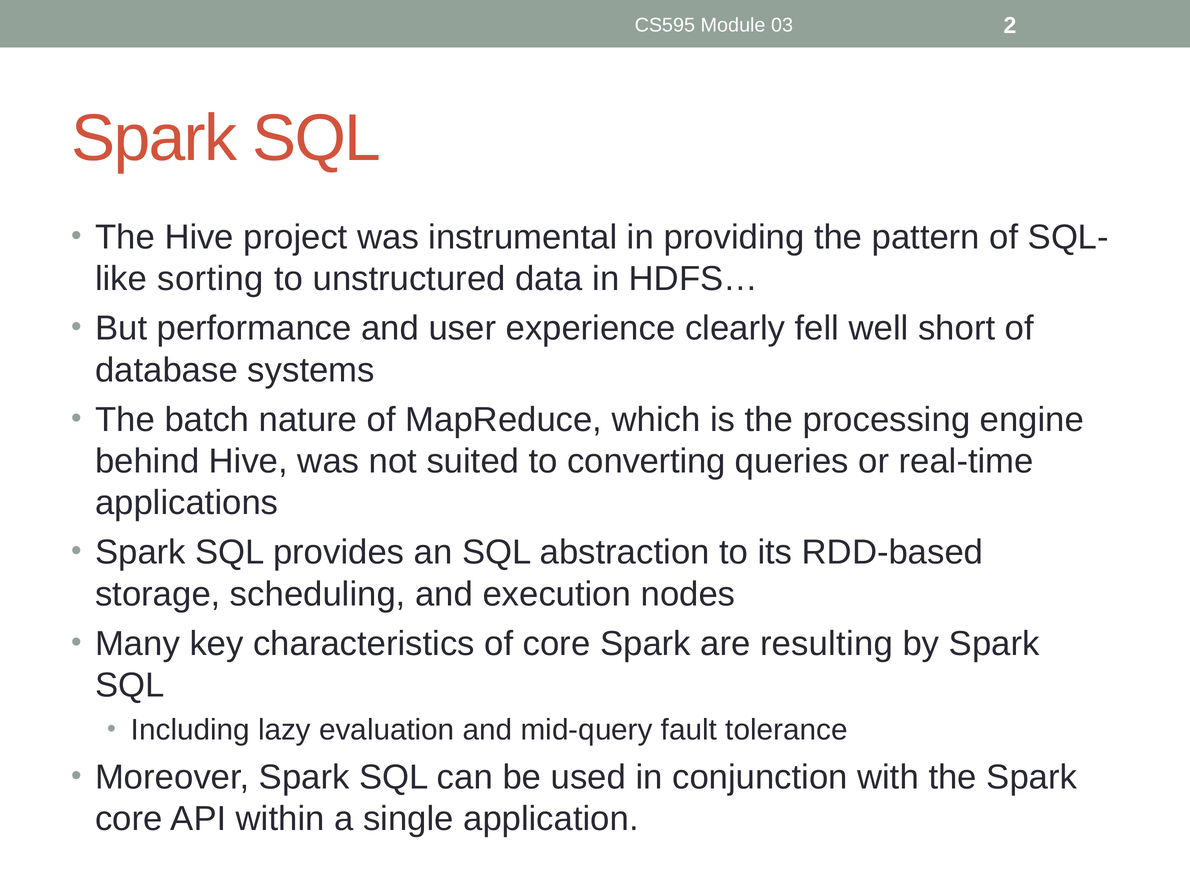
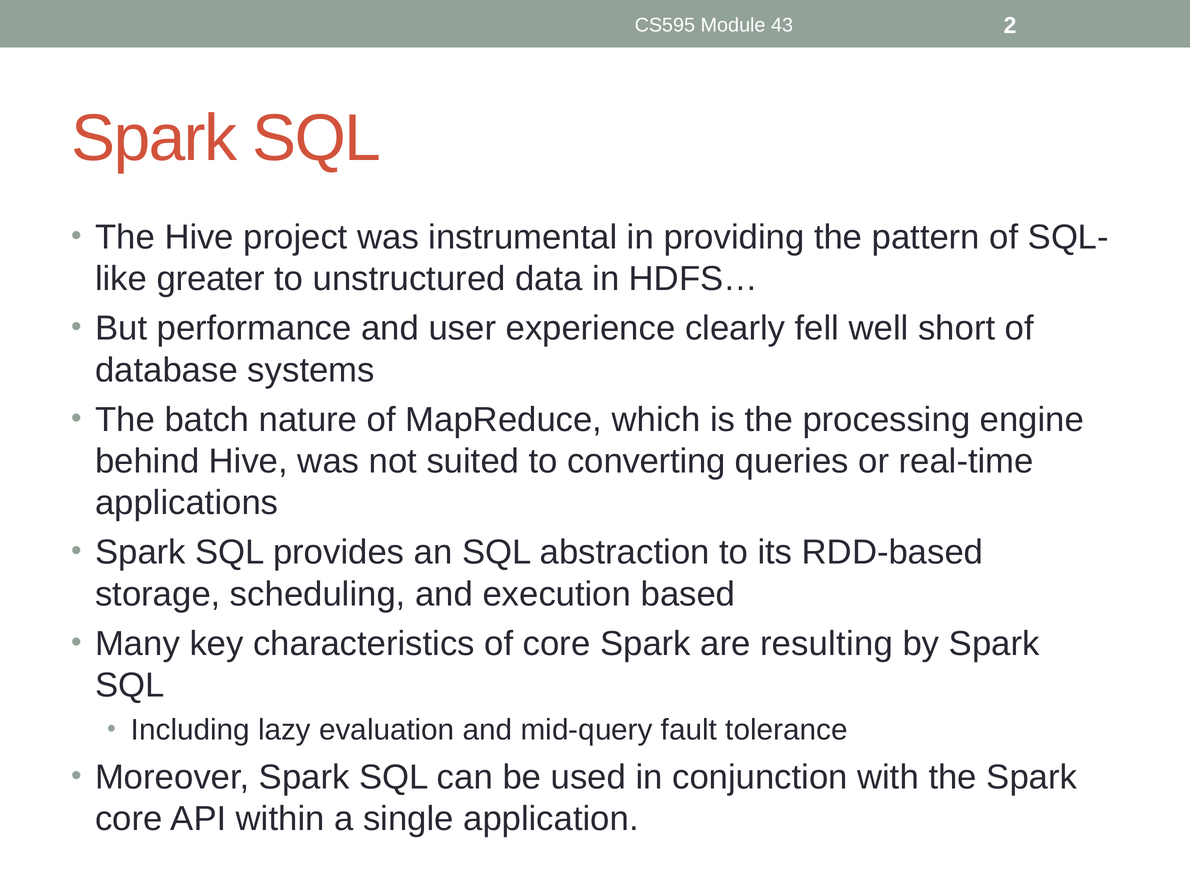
03: 03 -> 43 (782, 25)
sorting: sorting -> greater (211, 279)
nodes: nodes -> based (688, 594)
